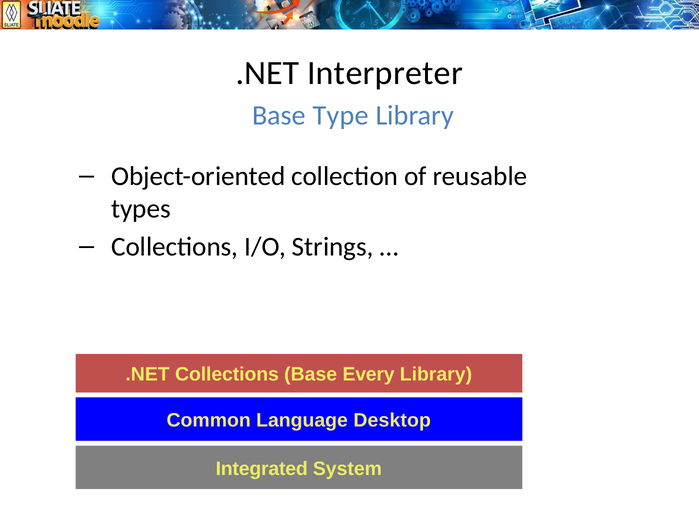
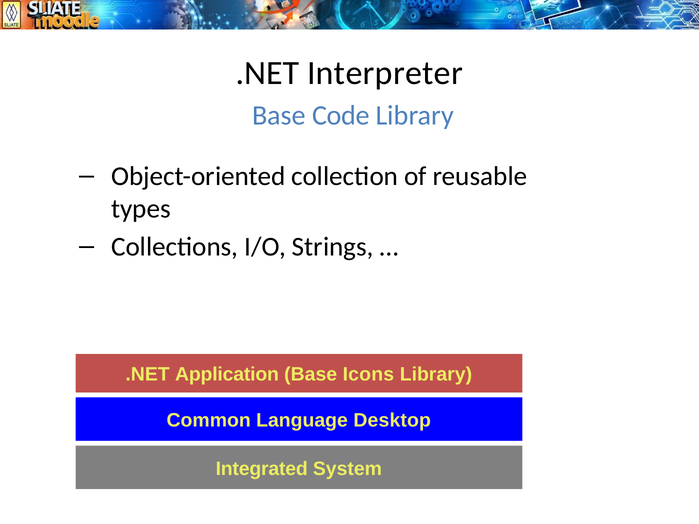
Type: Type -> Code (341, 116)
.NET Collections: Collections -> Application (227, 375)
Every: Every -> Icons (368, 375)
